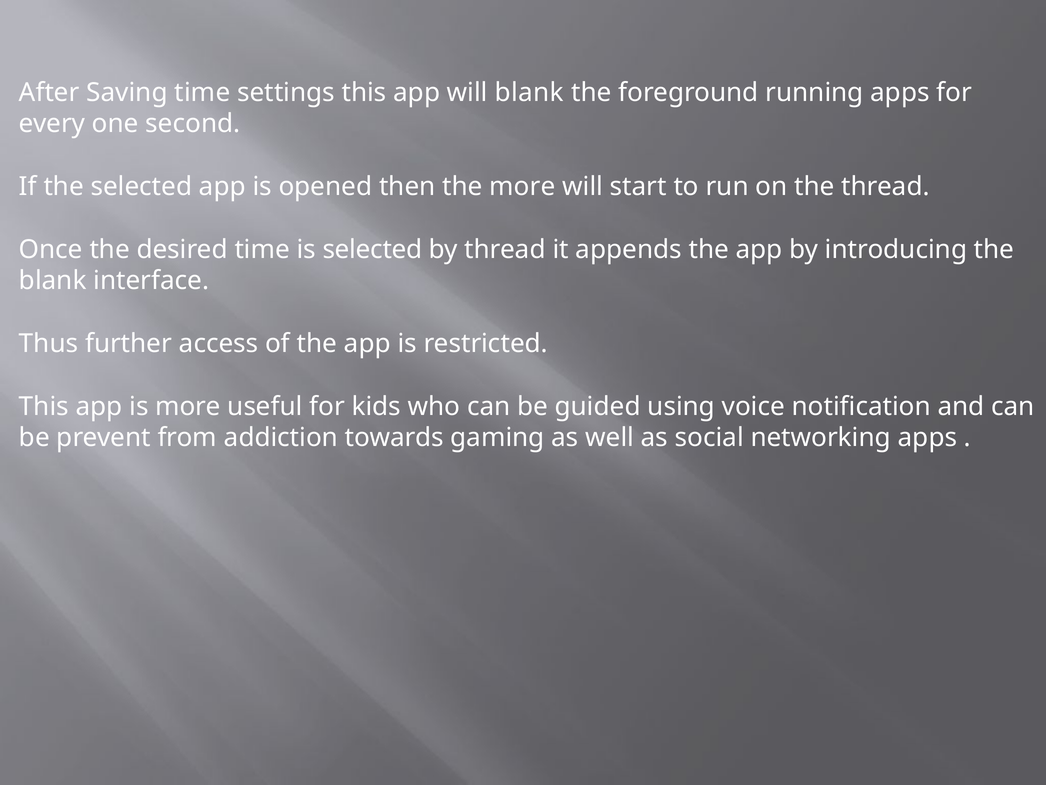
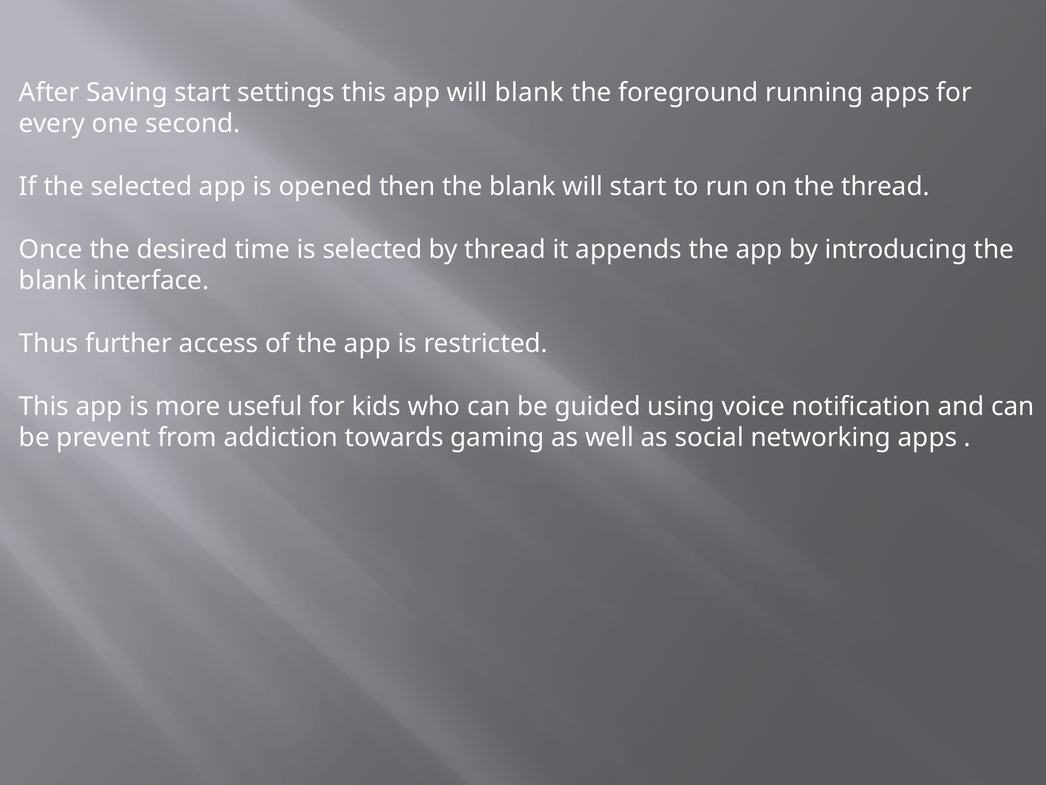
Saving time: time -> start (203, 92)
then the more: more -> blank (523, 186)
